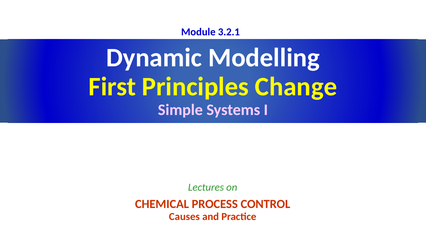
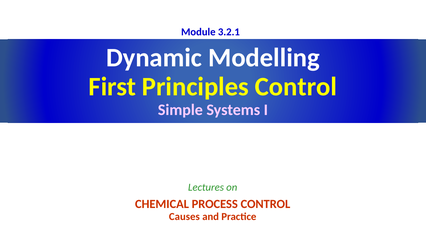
Principles Change: Change -> Control (296, 87)
